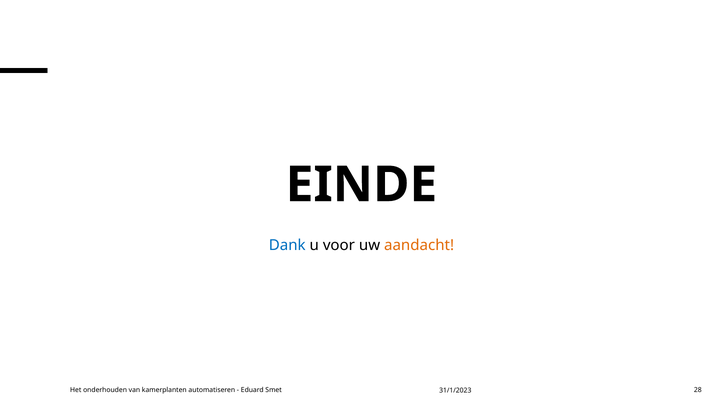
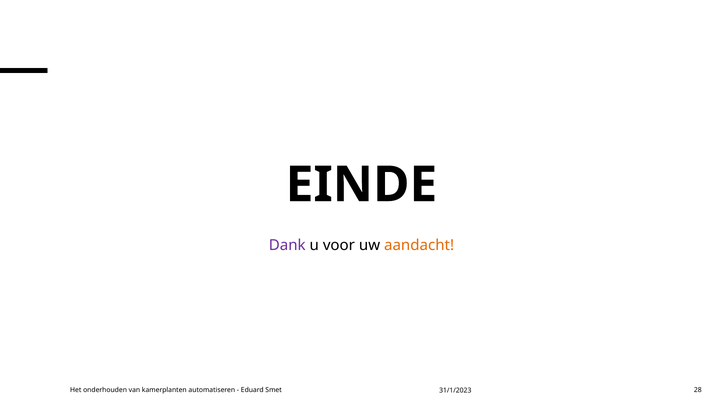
Dank colour: blue -> purple (287, 245)
